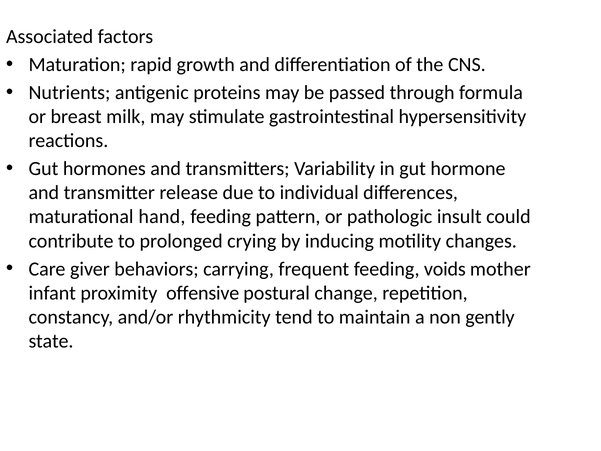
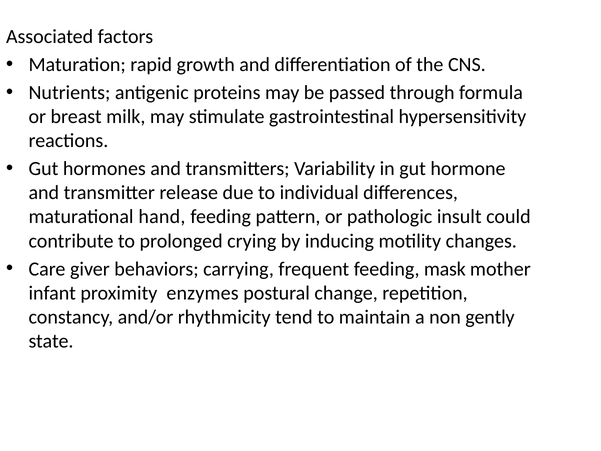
voids: voids -> mask (445, 269)
offensive: offensive -> enzymes (203, 293)
